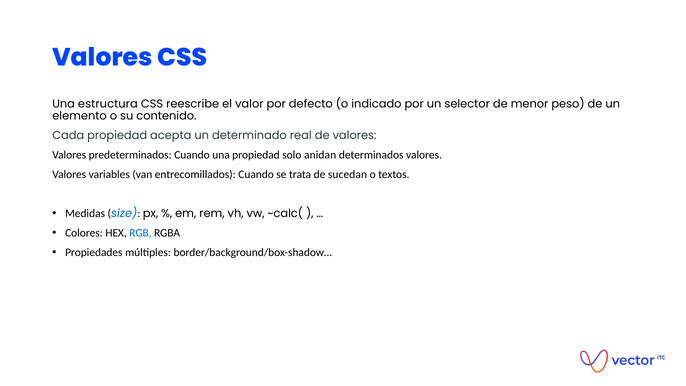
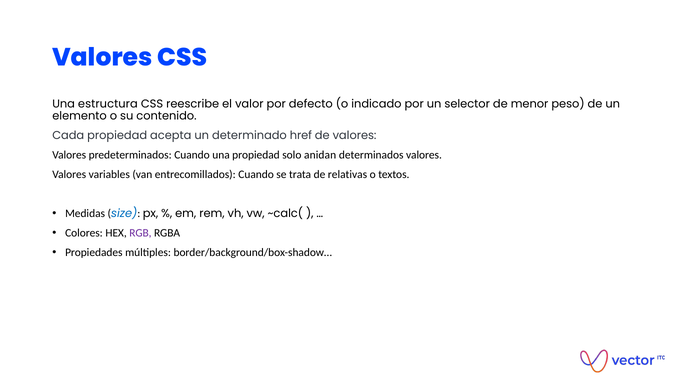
real: real -> href (301, 136)
sucedan: sucedan -> relativas (348, 175)
RGB colour: blue -> purple (140, 233)
